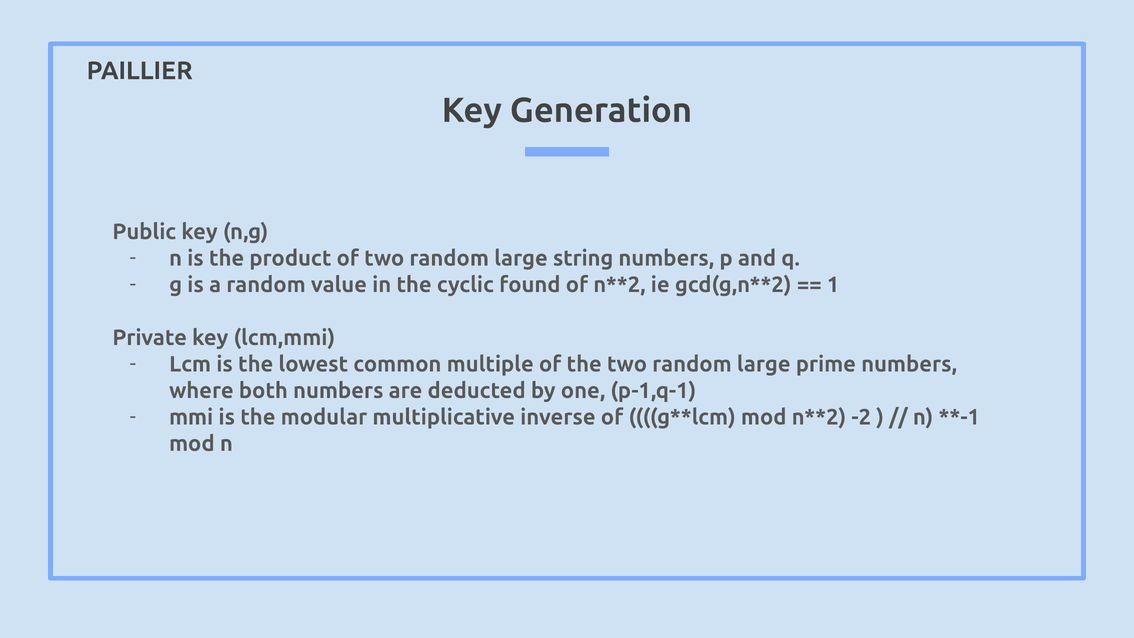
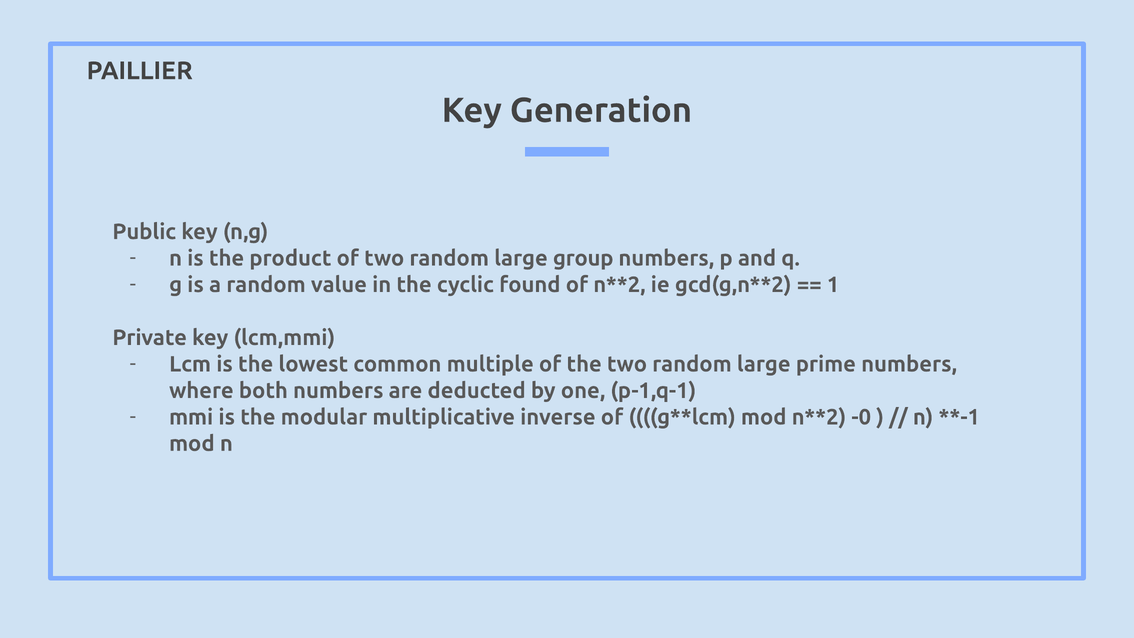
string: string -> group (583, 258)
-2: -2 -> -0 (861, 417)
